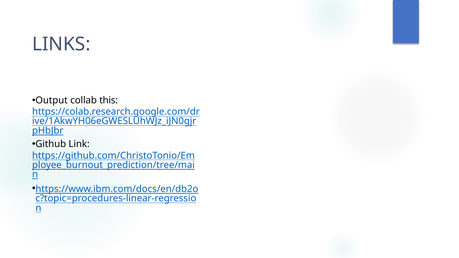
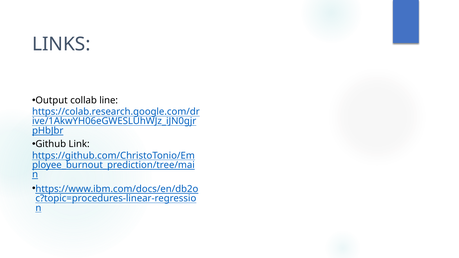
this: this -> line (109, 100)
